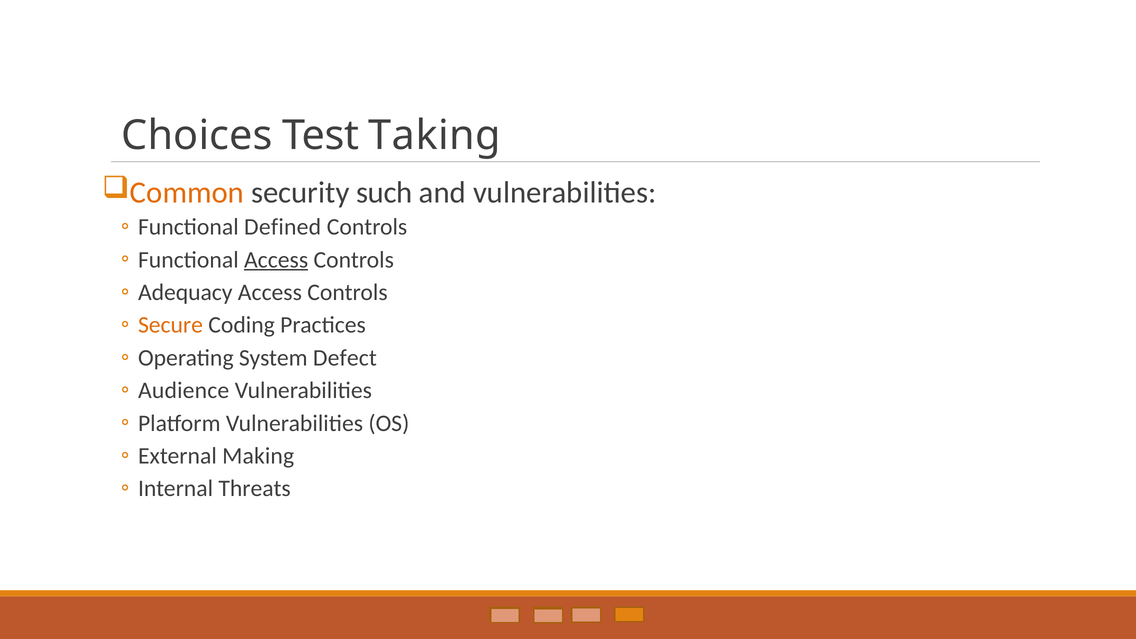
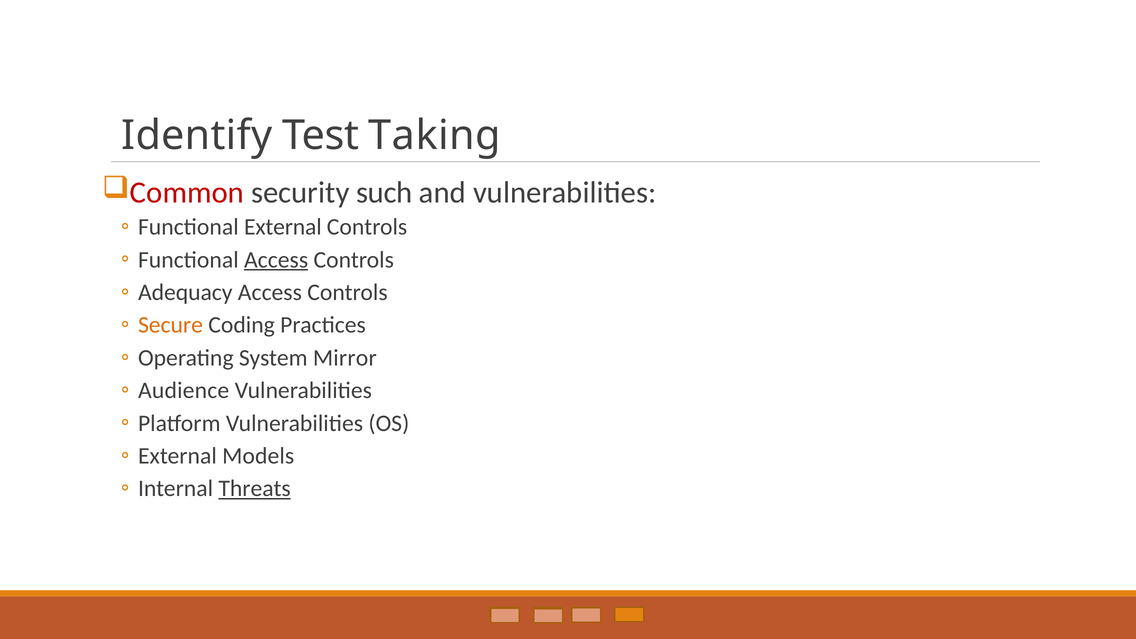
Choices: Choices -> Identify (197, 136)
Common colour: orange -> red (187, 193)
Functional Defined: Defined -> External (283, 227)
Defect: Defect -> Mirror (345, 358)
Making: Making -> Models (258, 456)
Threats underline: none -> present (255, 489)
